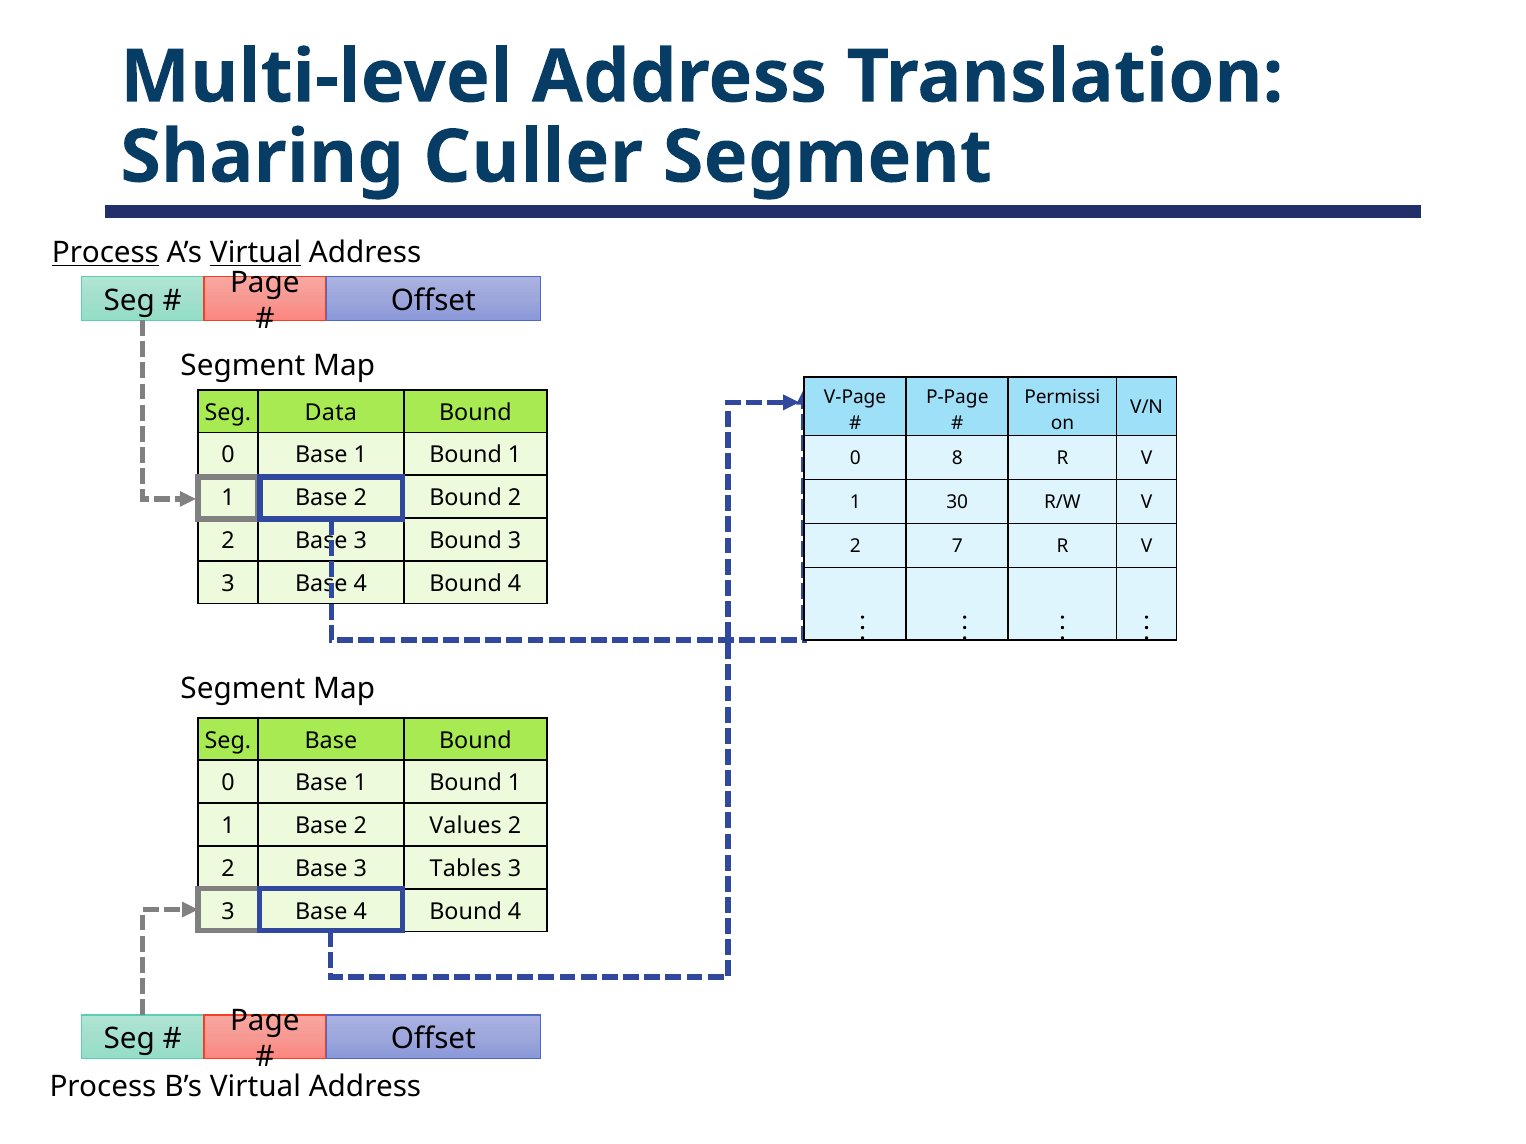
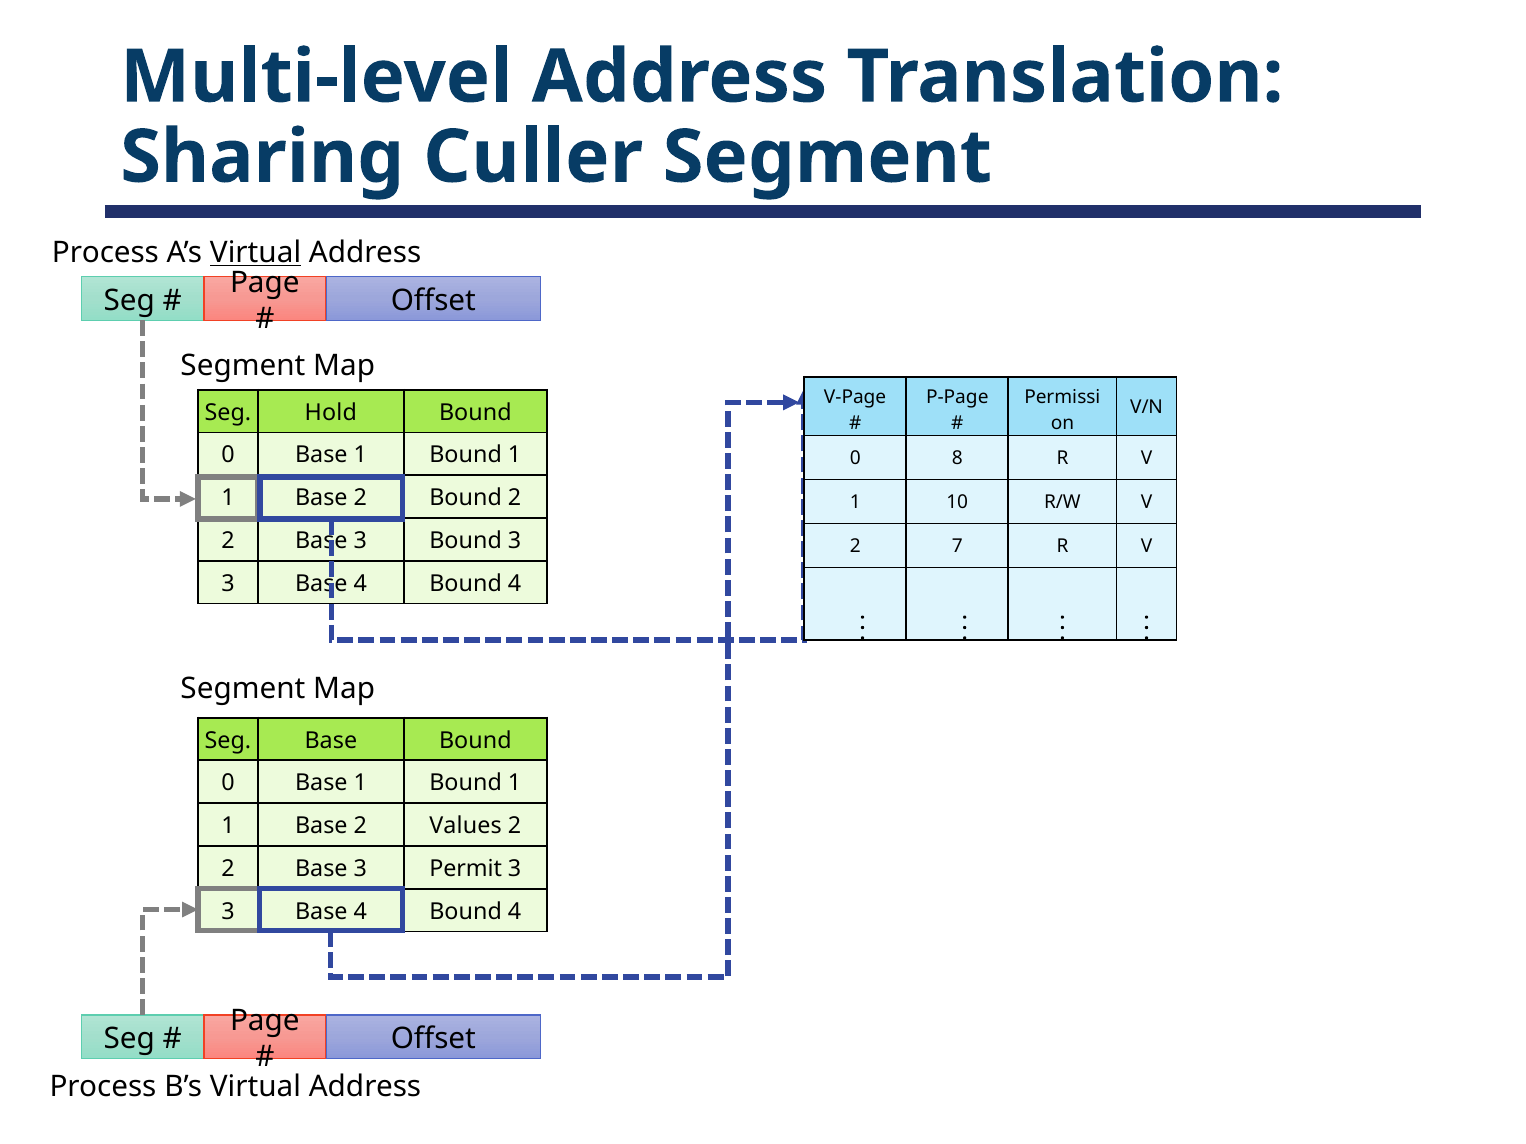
Process underline: present -> none (105, 253)
Data: Data -> Hold (331, 413)
30: 30 -> 10 (957, 503)
Tables: Tables -> Permit (466, 869)
